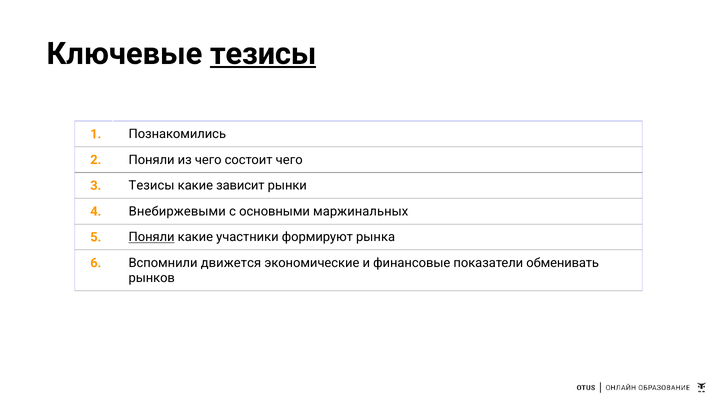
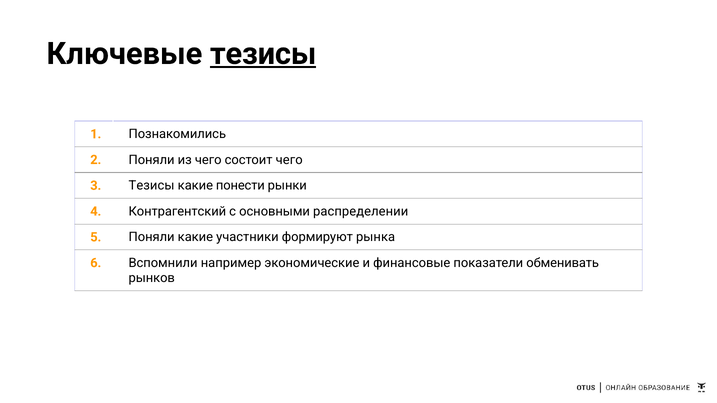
зависит: зависит -> понести (240, 186)
Внебиржевыми: Внебиржевыми -> Контрагентский (177, 212)
маржинальных: маржинальных -> распределении (361, 212)
Поняли underline: present -> none (152, 237)
движется: движется -> например (231, 263)
